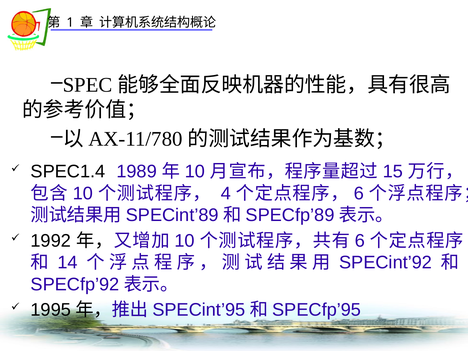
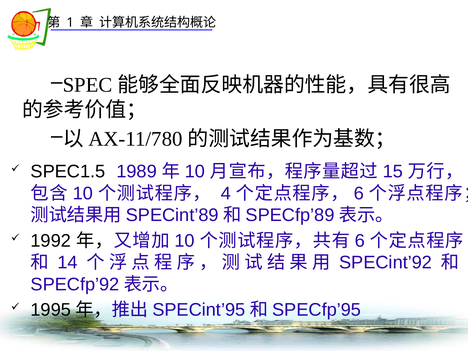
SPEC1.4: SPEC1.4 -> SPEC1.5 (68, 172)
